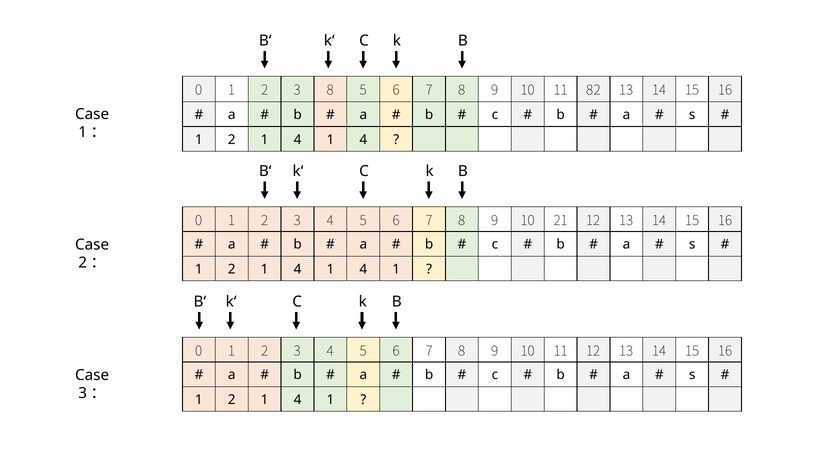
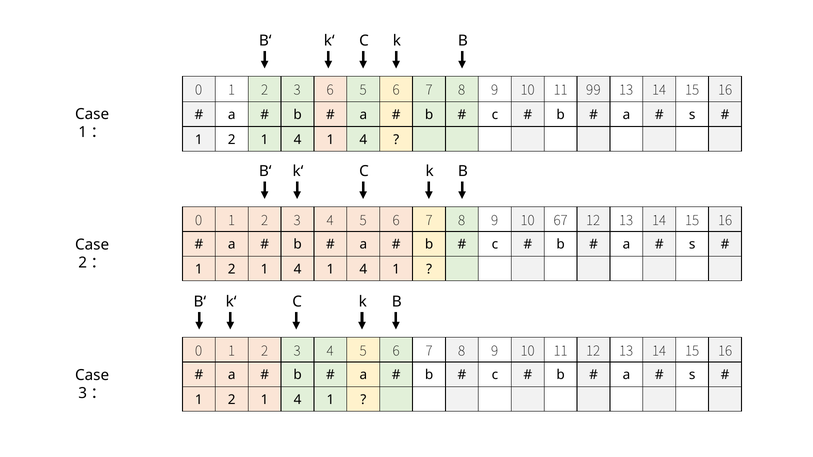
3 8: 8 -> 6 (330, 90)
82: 82 -> 99 (594, 90)
21: 21 -> 67 (561, 221)
